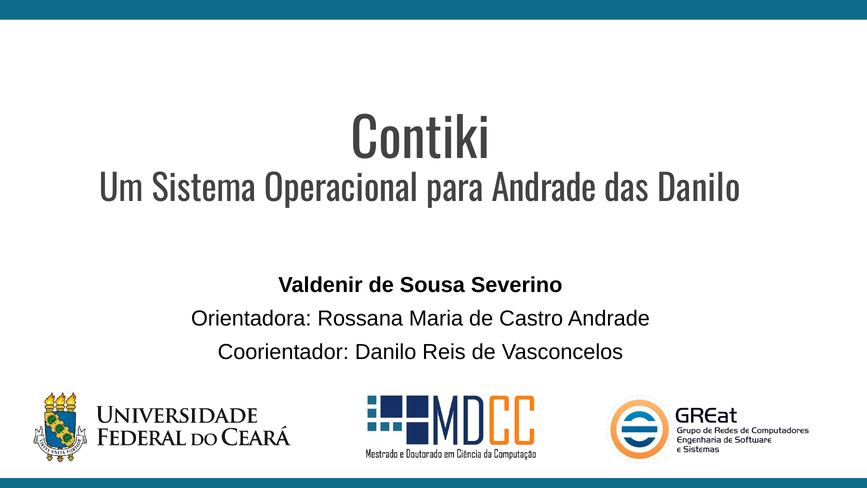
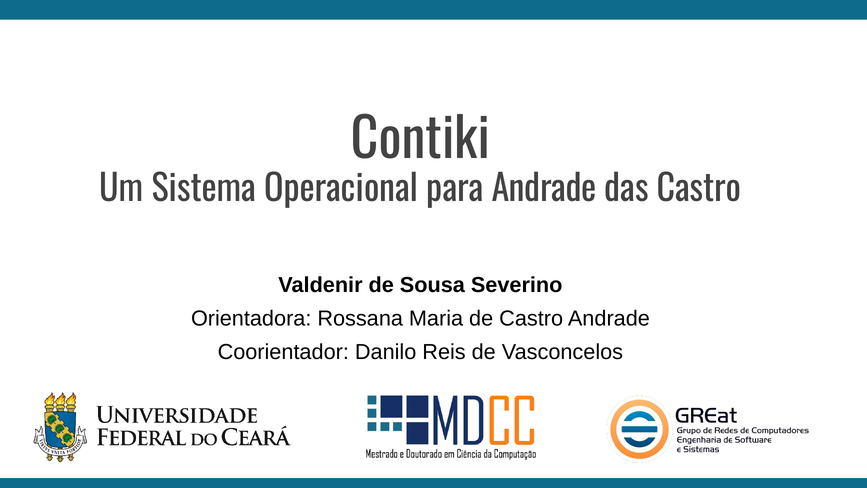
das Danilo: Danilo -> Castro (699, 189)
